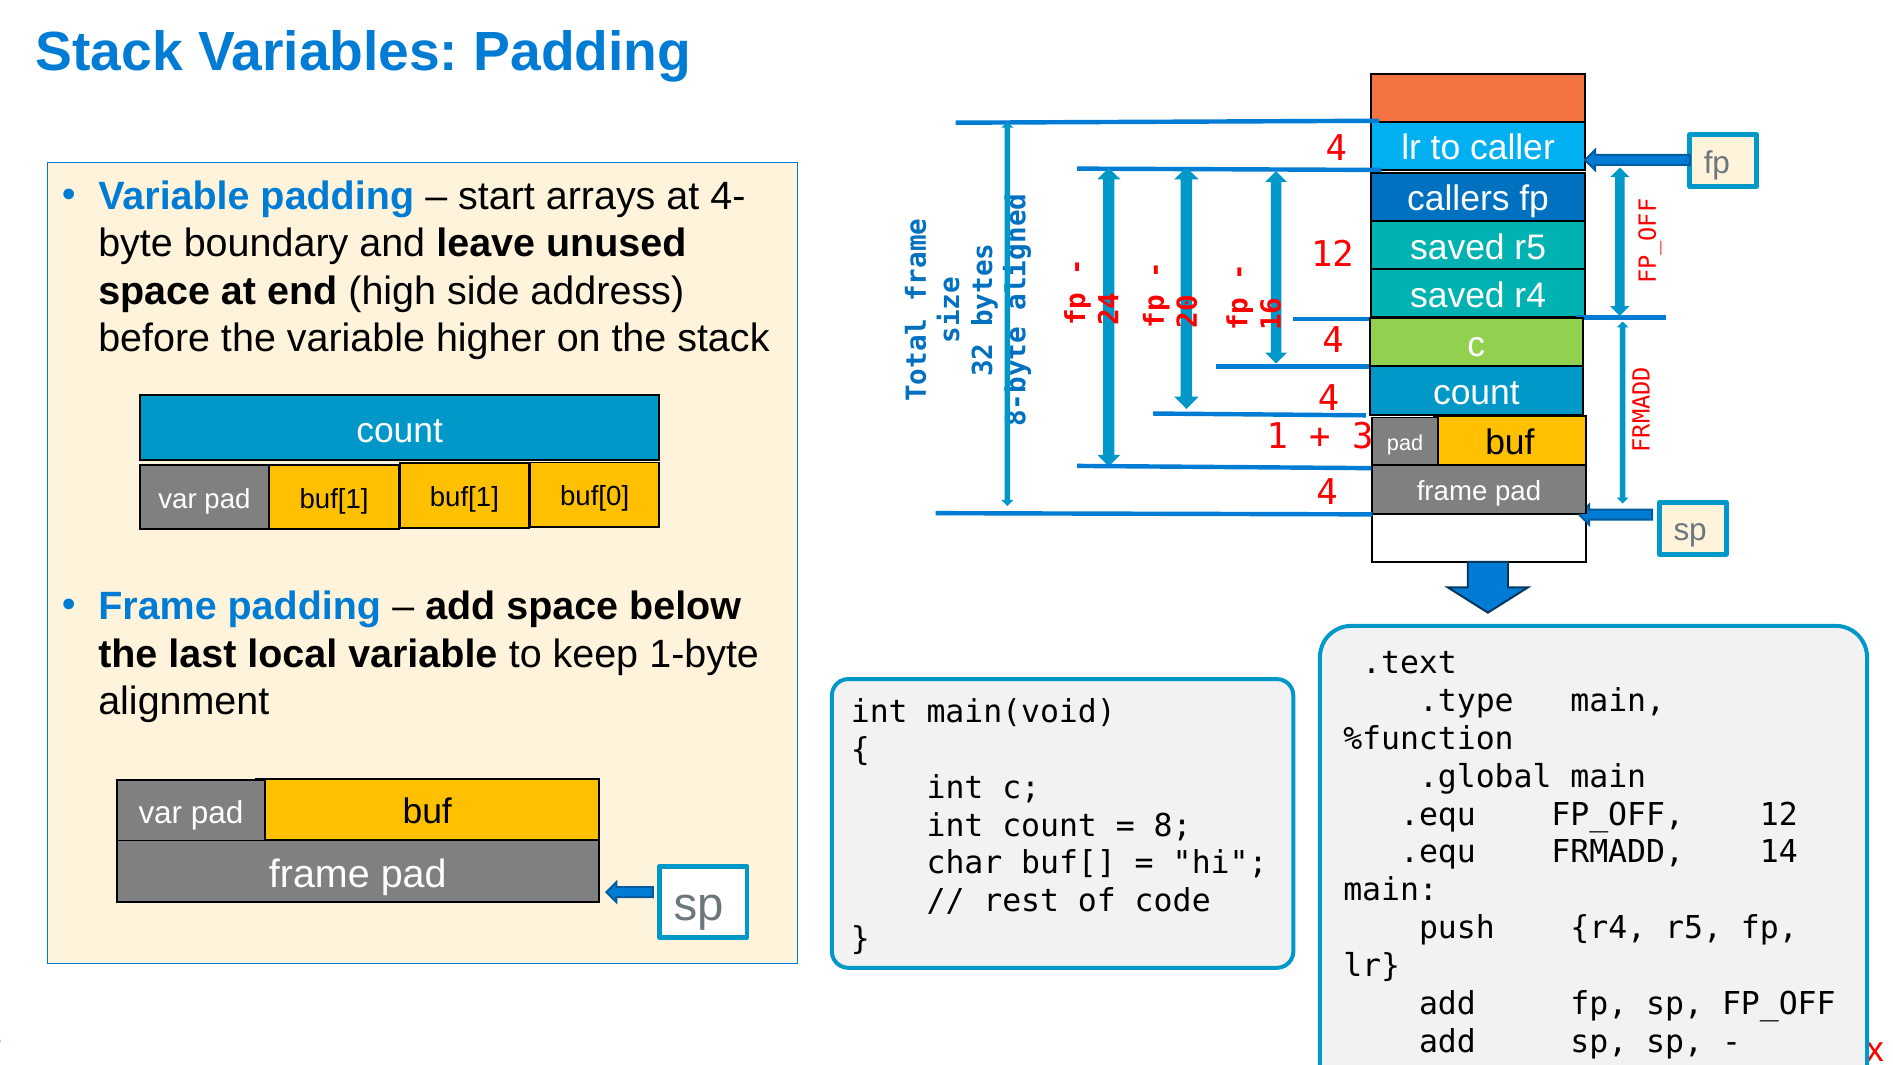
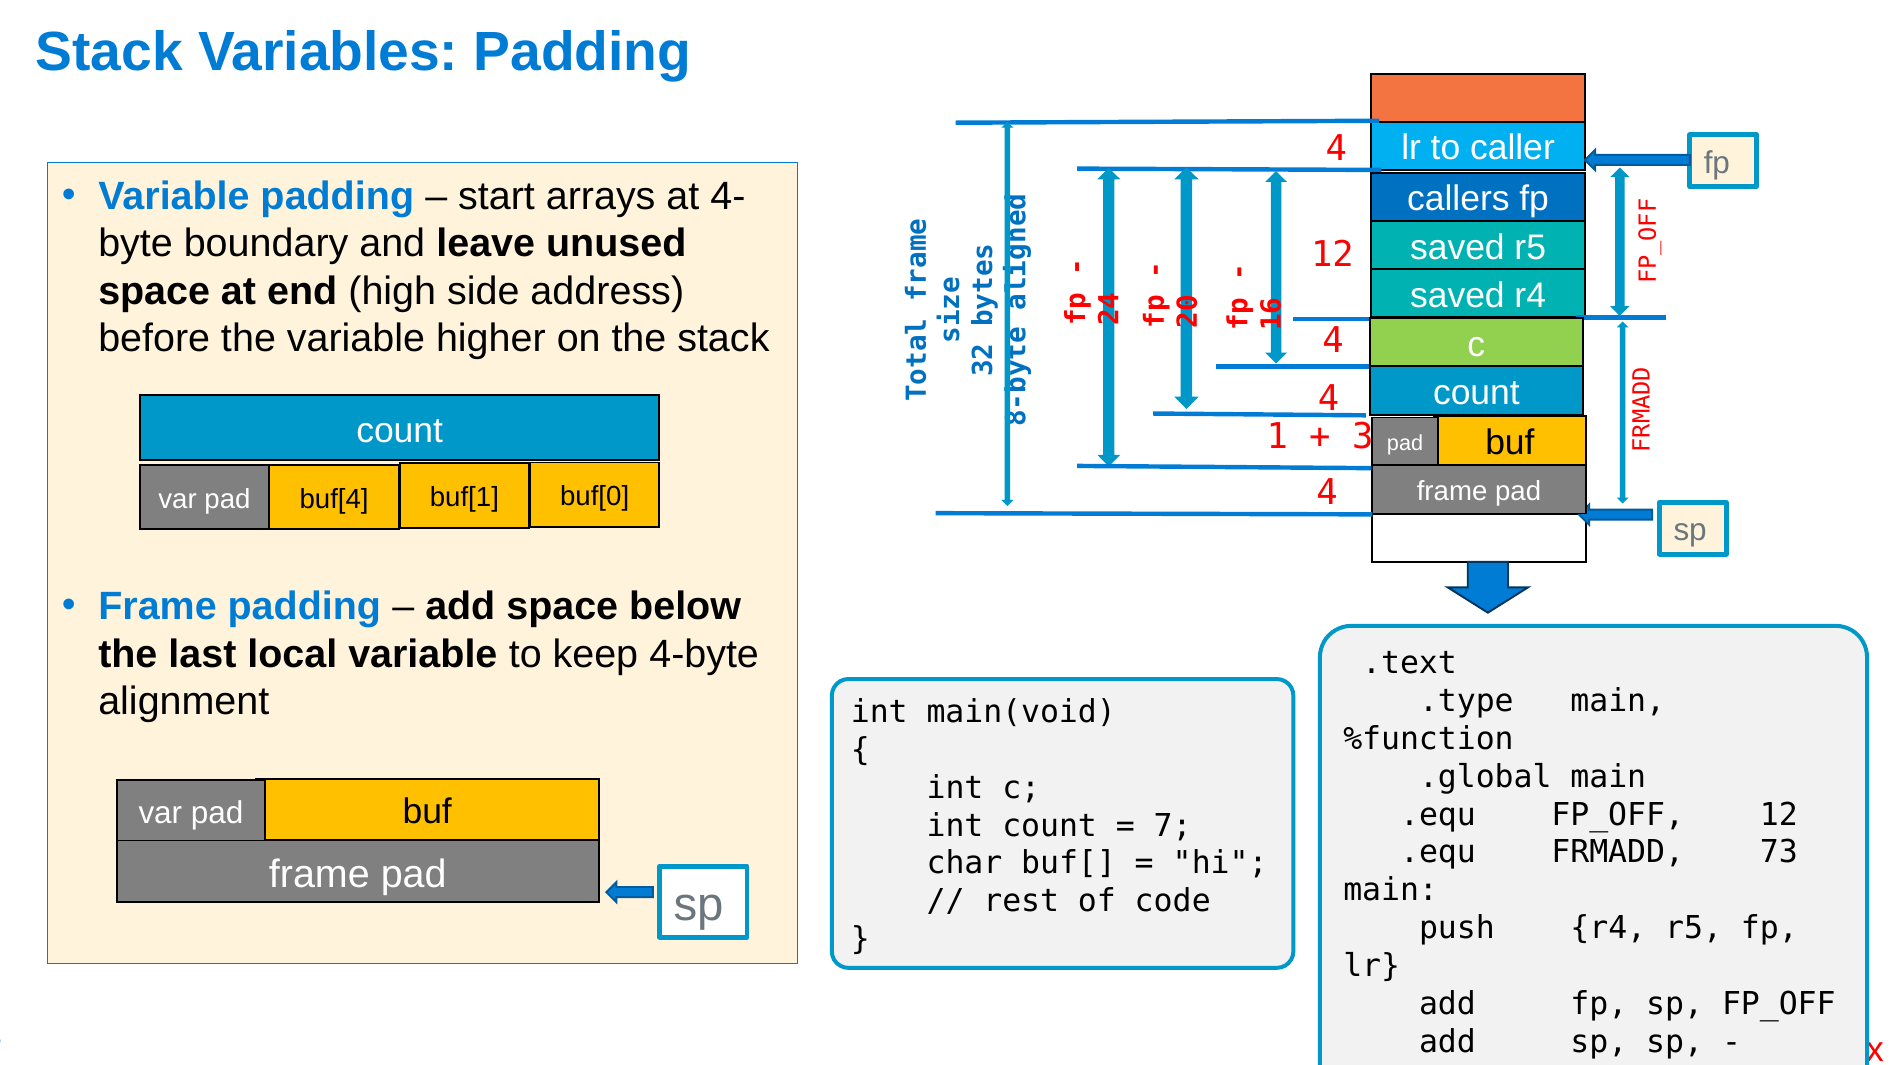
buf[1: buf[1 -> buf[4 (334, 499)
1-byte: 1-byte -> 4-byte (704, 654)
8: 8 -> 7 (1173, 825)
14: 14 -> 73 (1779, 852)
